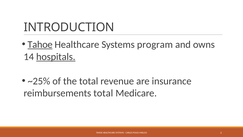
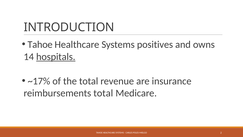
Tahoe underline: present -> none (40, 44)
program: program -> positives (155, 44)
~25%: ~25% -> ~17% (39, 81)
